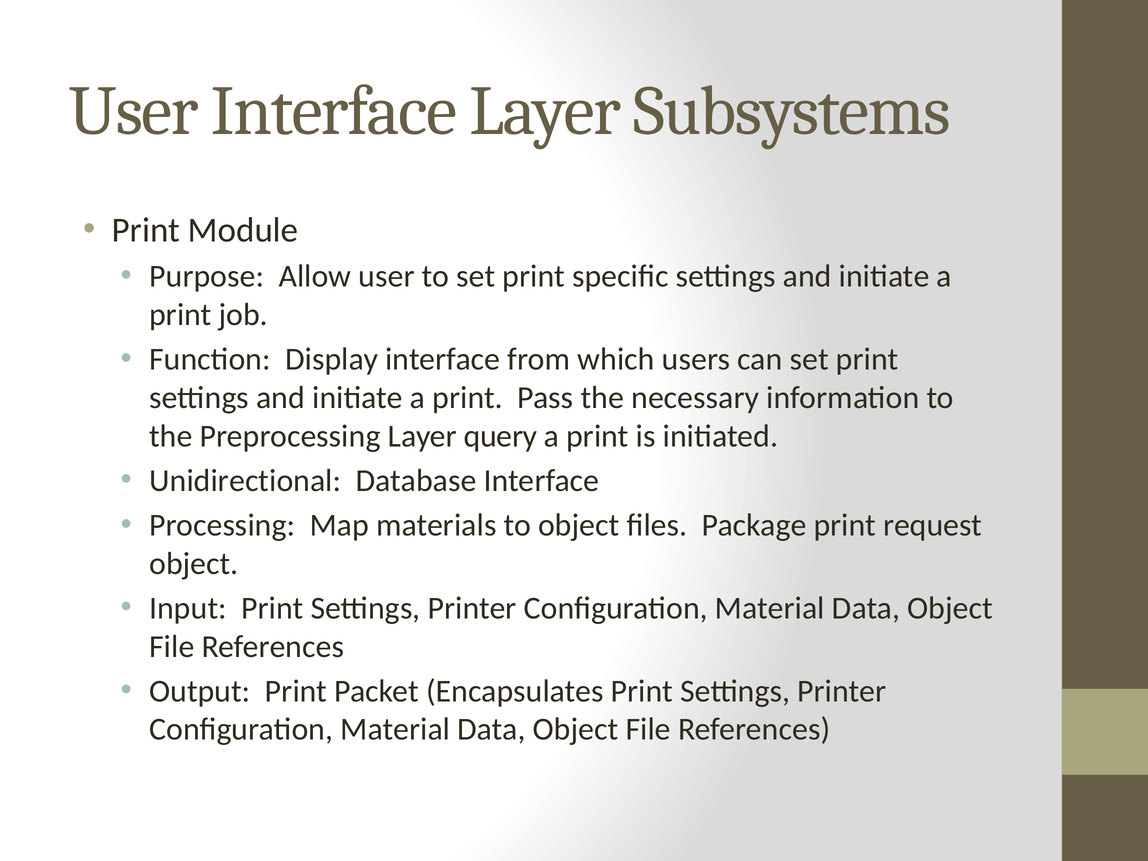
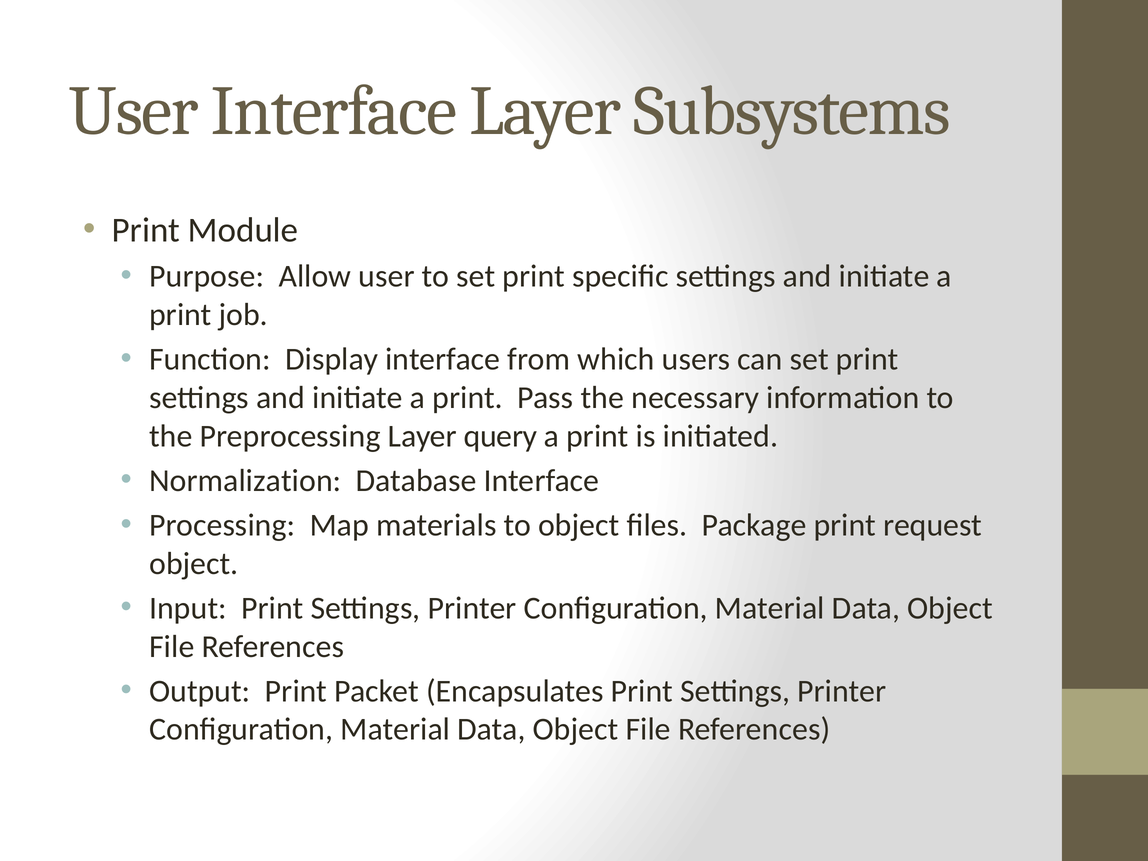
Unidirectional: Unidirectional -> Normalization (245, 481)
